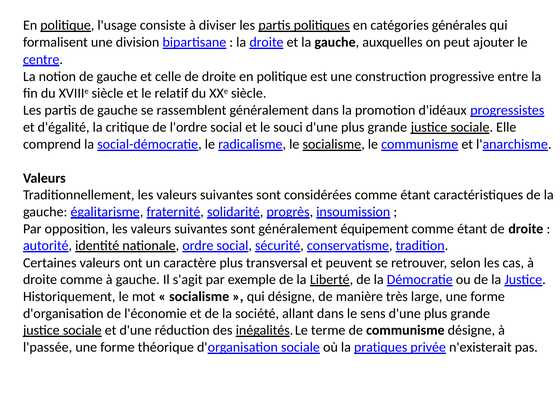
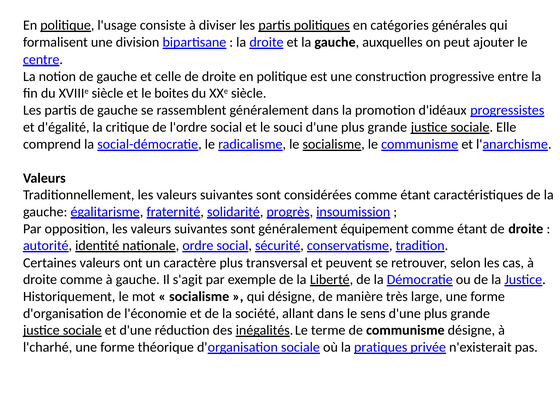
relatif: relatif -> boites (171, 93)
l'passée: l'passée -> l'charhé (48, 347)
